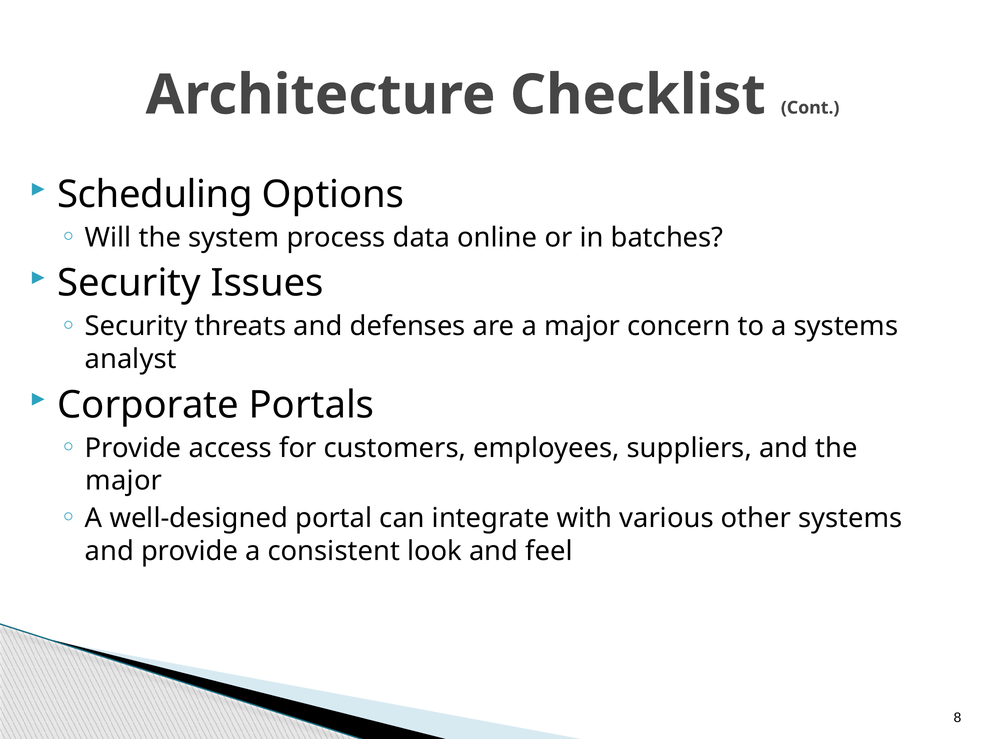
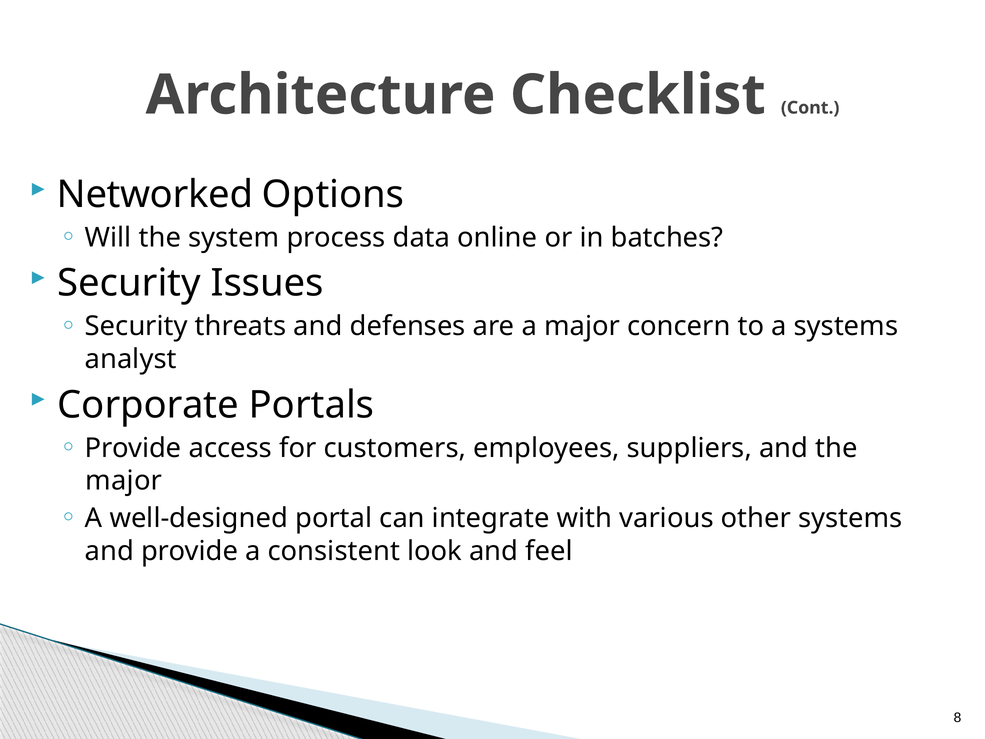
Scheduling: Scheduling -> Networked (155, 195)
